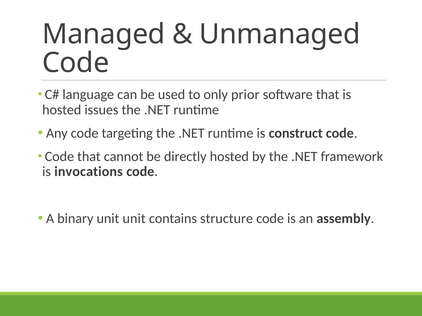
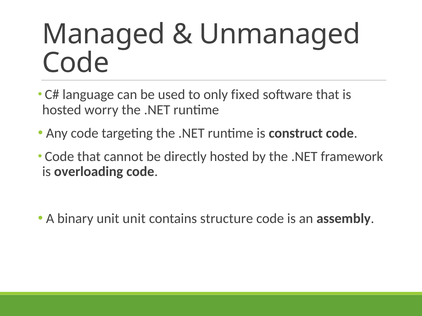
prior: prior -> fixed (245, 95)
issues: issues -> worry (101, 110)
invocations: invocations -> overloading (89, 172)
